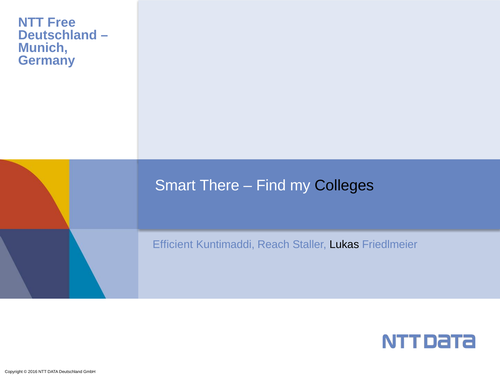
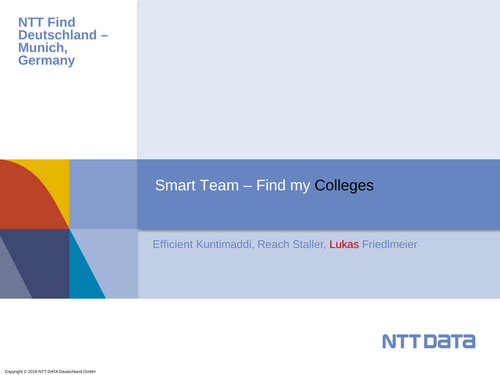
NTT Free: Free -> Find (62, 23)
There: There -> Team (219, 186)
Lukas colour: black -> red (344, 245)
